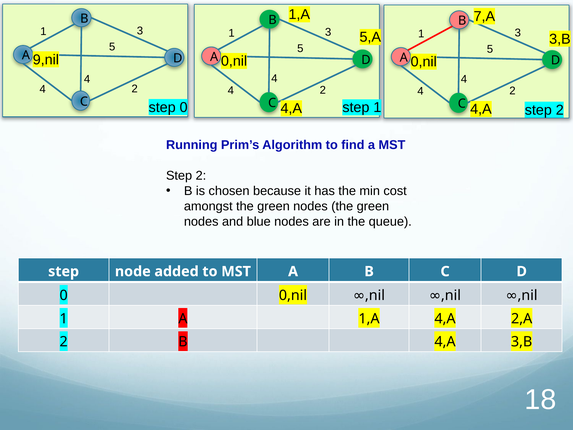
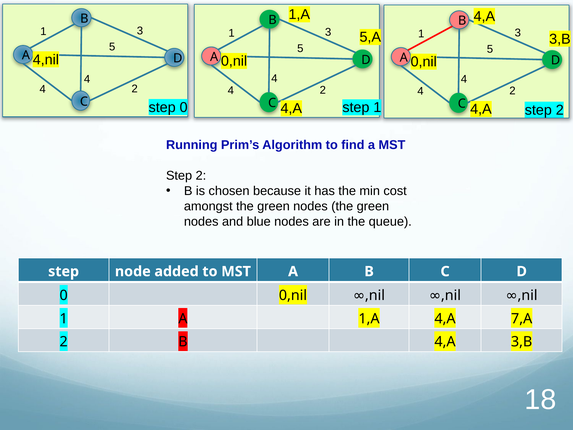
7,A: 7,A -> 4,A (484, 16)
9,nil: 9,nil -> 4,nil (46, 60)
2,A: 2,A -> 7,A (522, 319)
